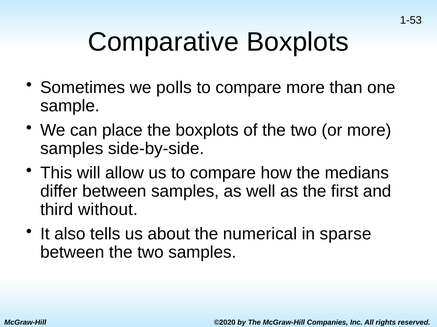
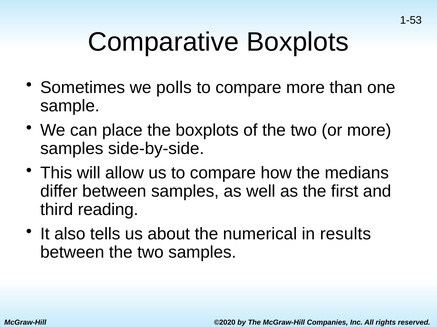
without: without -> reading (108, 210)
sparse: sparse -> results (345, 234)
